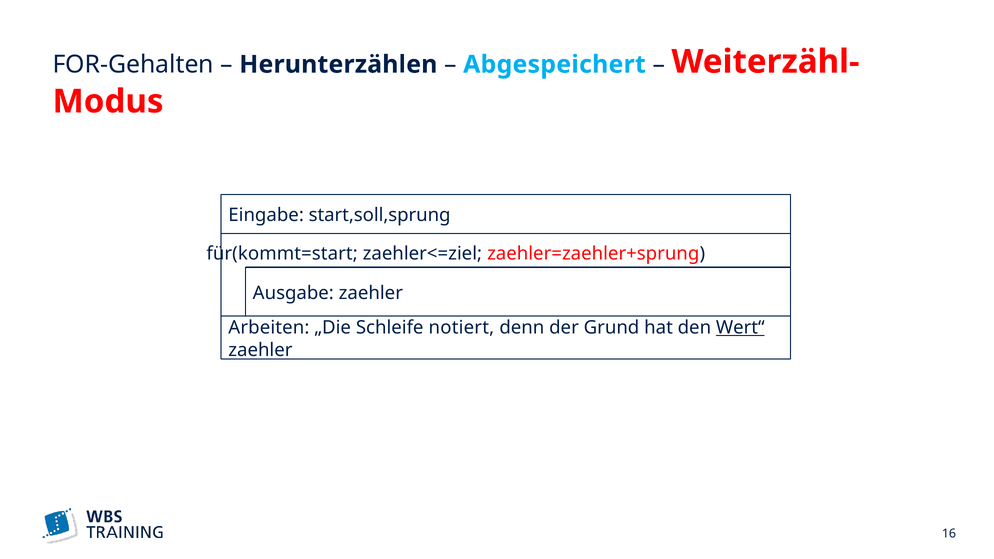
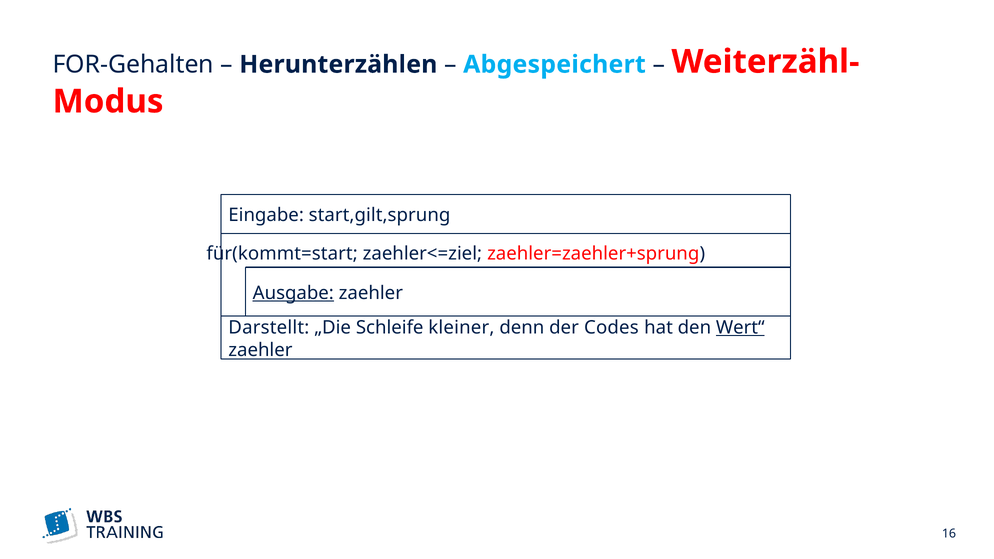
start,soll,sprung: start,soll,sprung -> start,gilt,sprung (380, 215)
Ausgabe underline: none -> present (293, 293)
Arbeiten: Arbeiten -> Darstellt (269, 328)
notiert: notiert -> kleiner (461, 328)
Grund: Grund -> Codes (611, 328)
